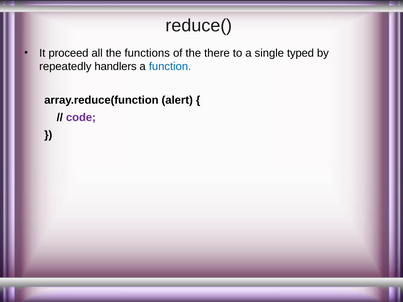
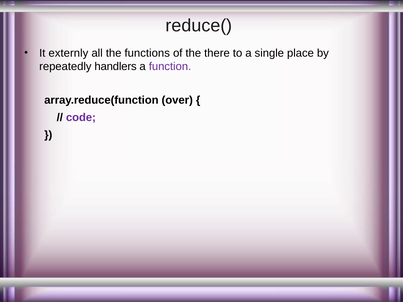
proceed: proceed -> externly (68, 53)
typed: typed -> place (300, 53)
function colour: blue -> purple (170, 67)
alert: alert -> over (177, 100)
